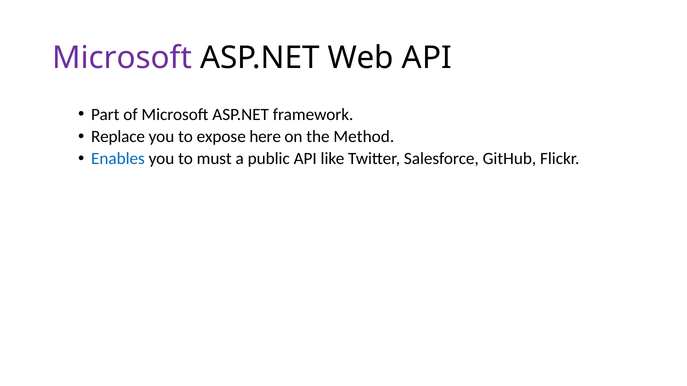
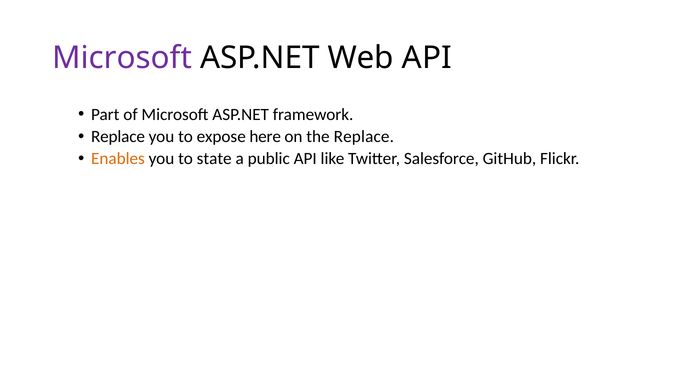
the Method: Method -> Replace (364, 137)
Enables colour: blue -> orange (118, 159)
must: must -> state (214, 159)
